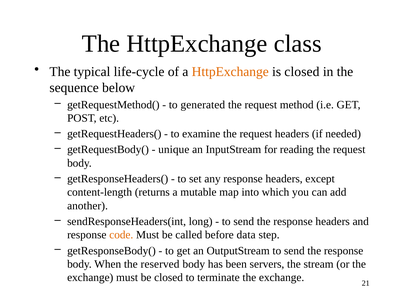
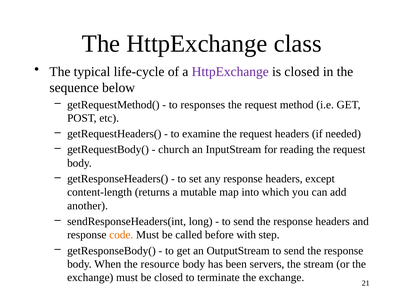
HttpExchange colour: orange -> purple (230, 72)
generated: generated -> responses (203, 105)
unique: unique -> church (174, 150)
data: data -> with (246, 235)
reserved: reserved -> resource (160, 264)
